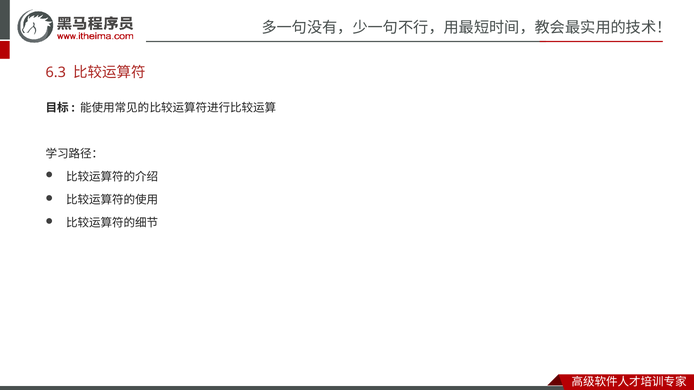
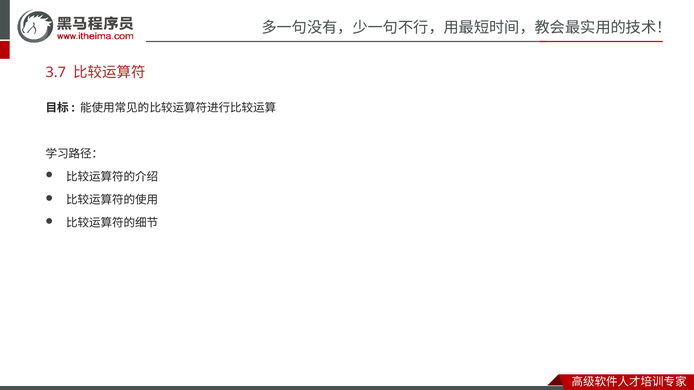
6.3: 6.3 -> 3.7 (56, 73)
